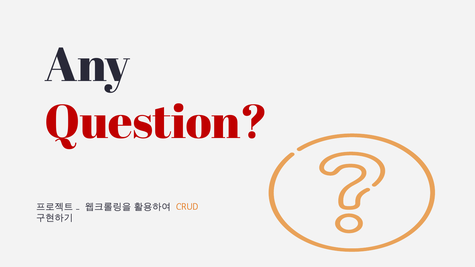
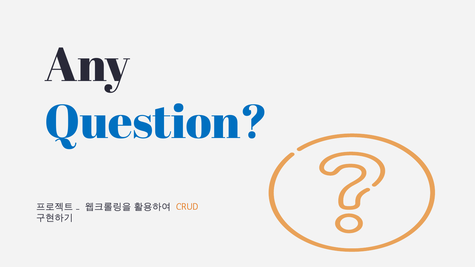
Question colour: red -> blue (156, 123)
